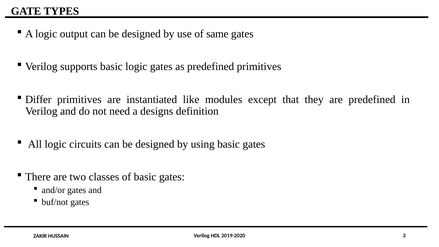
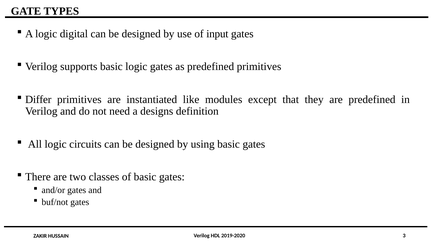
output: output -> digital (74, 34)
same: same -> input (217, 34)
